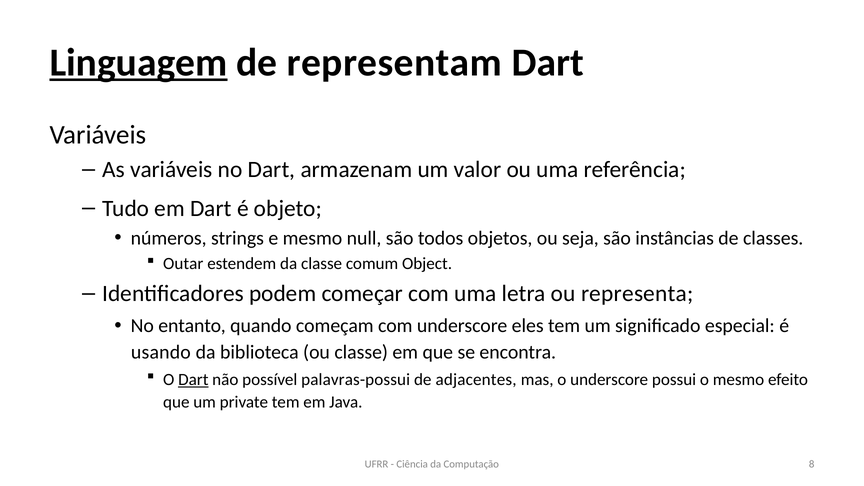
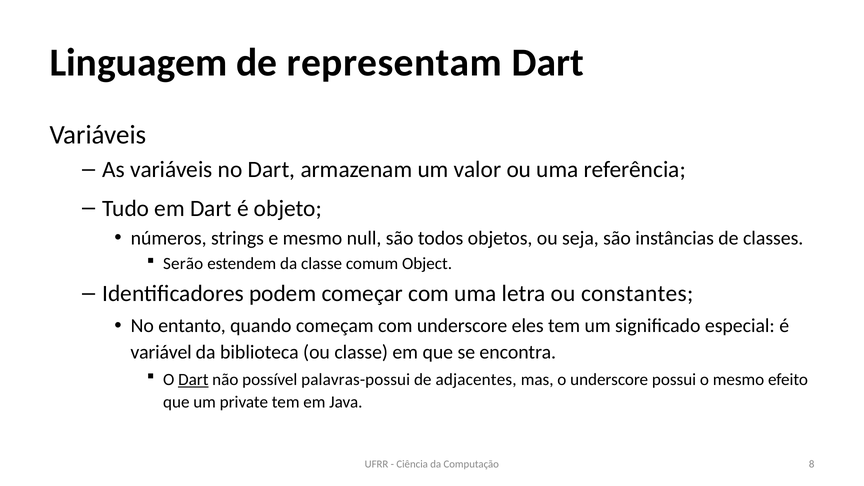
Linguagem underline: present -> none (139, 63)
Outar: Outar -> Serão (183, 264)
representa: representa -> constantes (637, 294)
usando: usando -> variável (161, 352)
